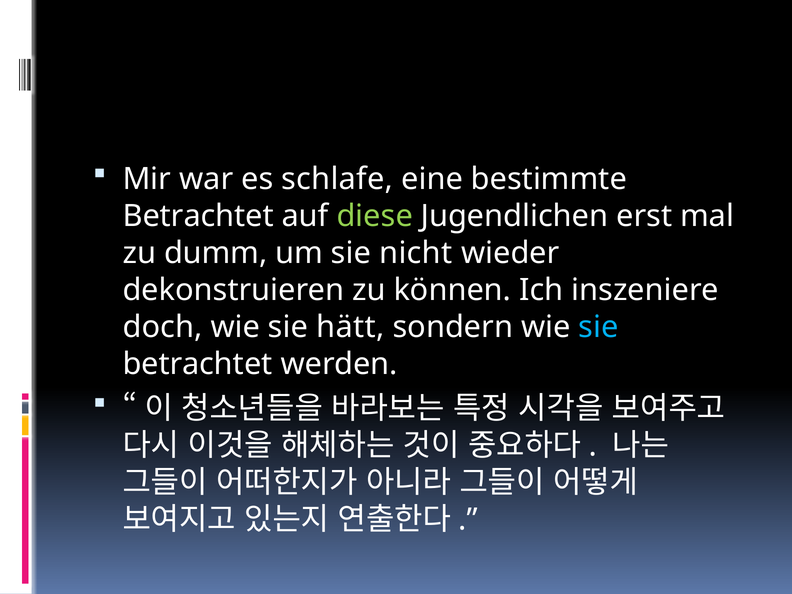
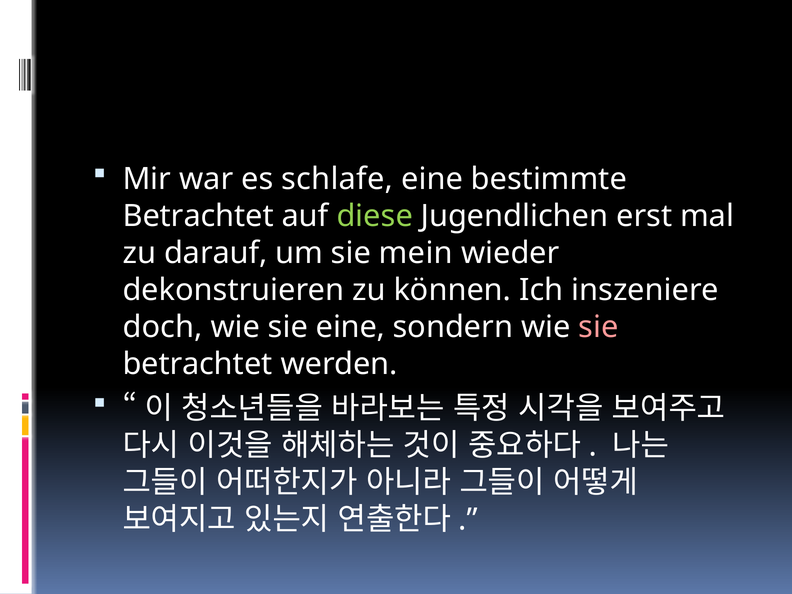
dumm: dumm -> darauf (216, 253)
nicht: nicht -> mein (416, 253)
sie hätt: hätt -> eine (351, 327)
sie colour: light blue -> pink (598, 327)
